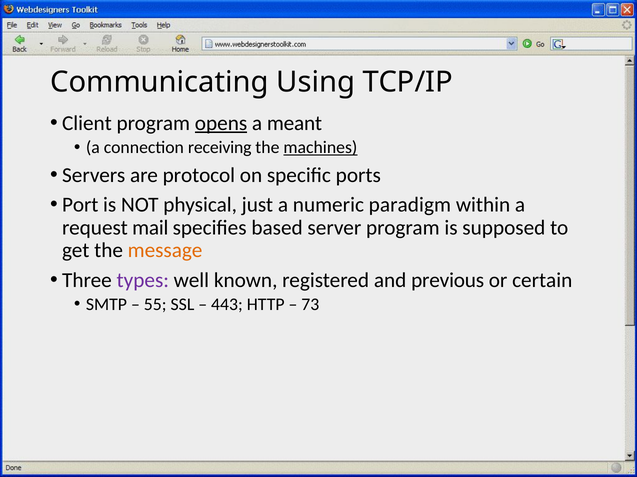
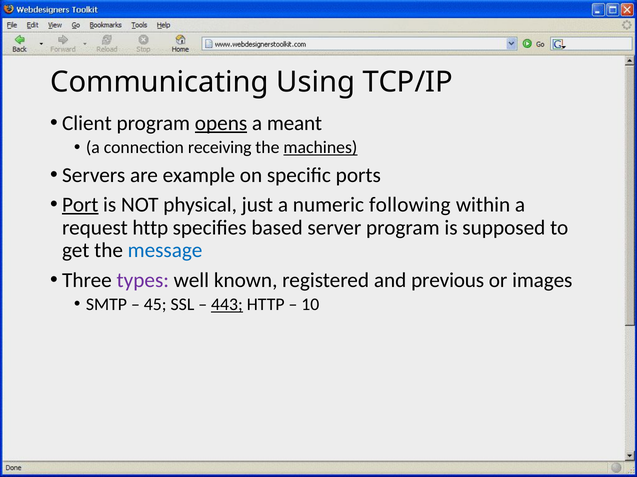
protocol: protocol -> example (199, 175)
Port underline: none -> present (80, 205)
paradigm: paradigm -> following (410, 205)
request mail: mail -> http (150, 228)
message colour: orange -> blue (165, 251)
certain: certain -> images (542, 280)
55: 55 -> 45 (155, 305)
443 underline: none -> present (227, 305)
73: 73 -> 10 (310, 305)
